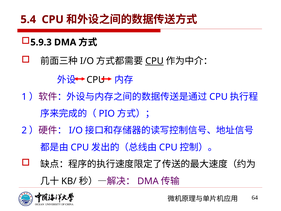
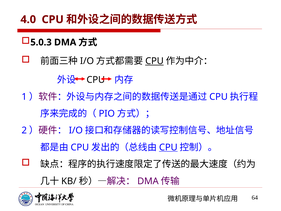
5.4: 5.4 -> 4.0 (28, 19)
5.9.3: 5.9.3 -> 5.0.3 (41, 42)
CPU underline: none -> present (168, 147)
